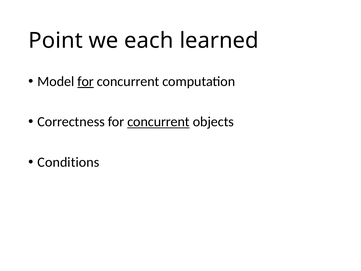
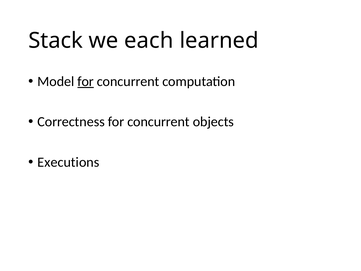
Point: Point -> Stack (56, 40)
concurrent underline: present -> none (159, 122)
Conditions: Conditions -> Executions (68, 162)
